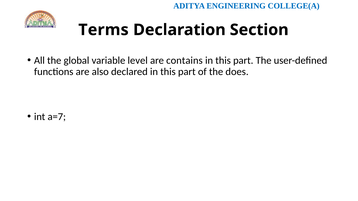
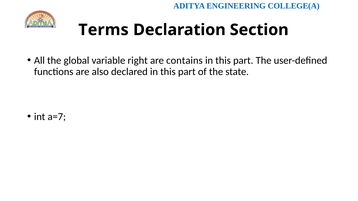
level: level -> right (138, 61)
does: does -> state (237, 72)
